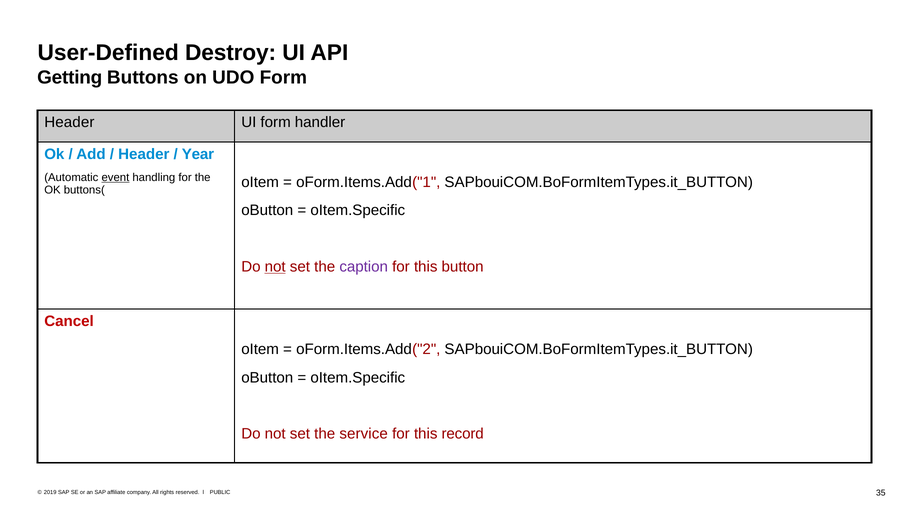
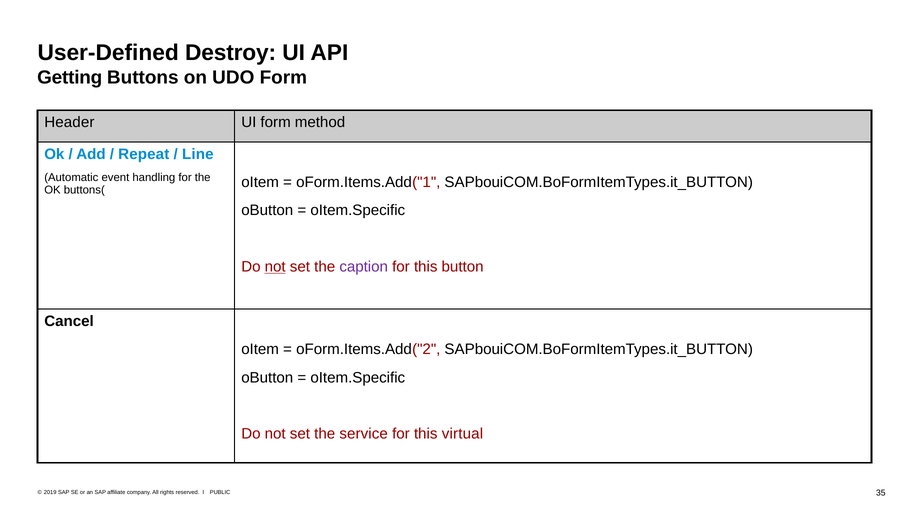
handler: handler -> method (320, 122)
Header: Header -> Repeat (144, 154)
Year: Year -> Line (198, 154)
event underline: present -> none (115, 177)
Cancel colour: red -> black (69, 321)
record: record -> virtual (462, 434)
